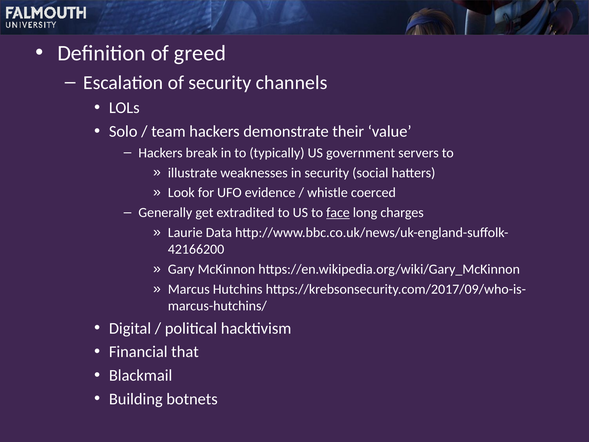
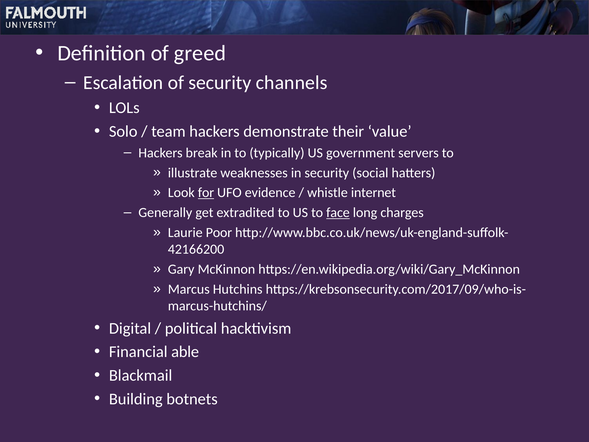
for underline: none -> present (206, 193)
coerced: coerced -> internet (373, 193)
Data: Data -> Poor (219, 233)
that: that -> able (185, 352)
